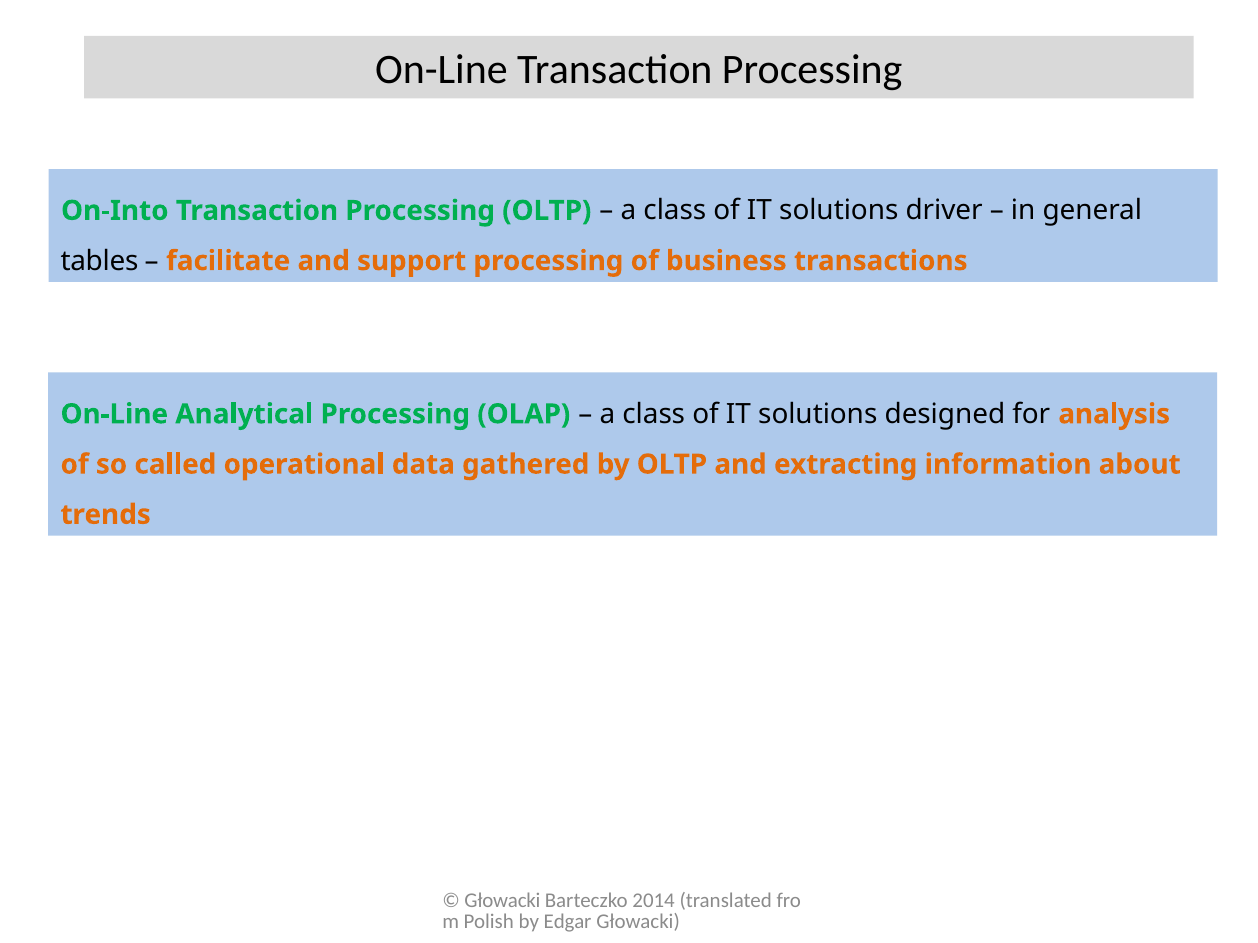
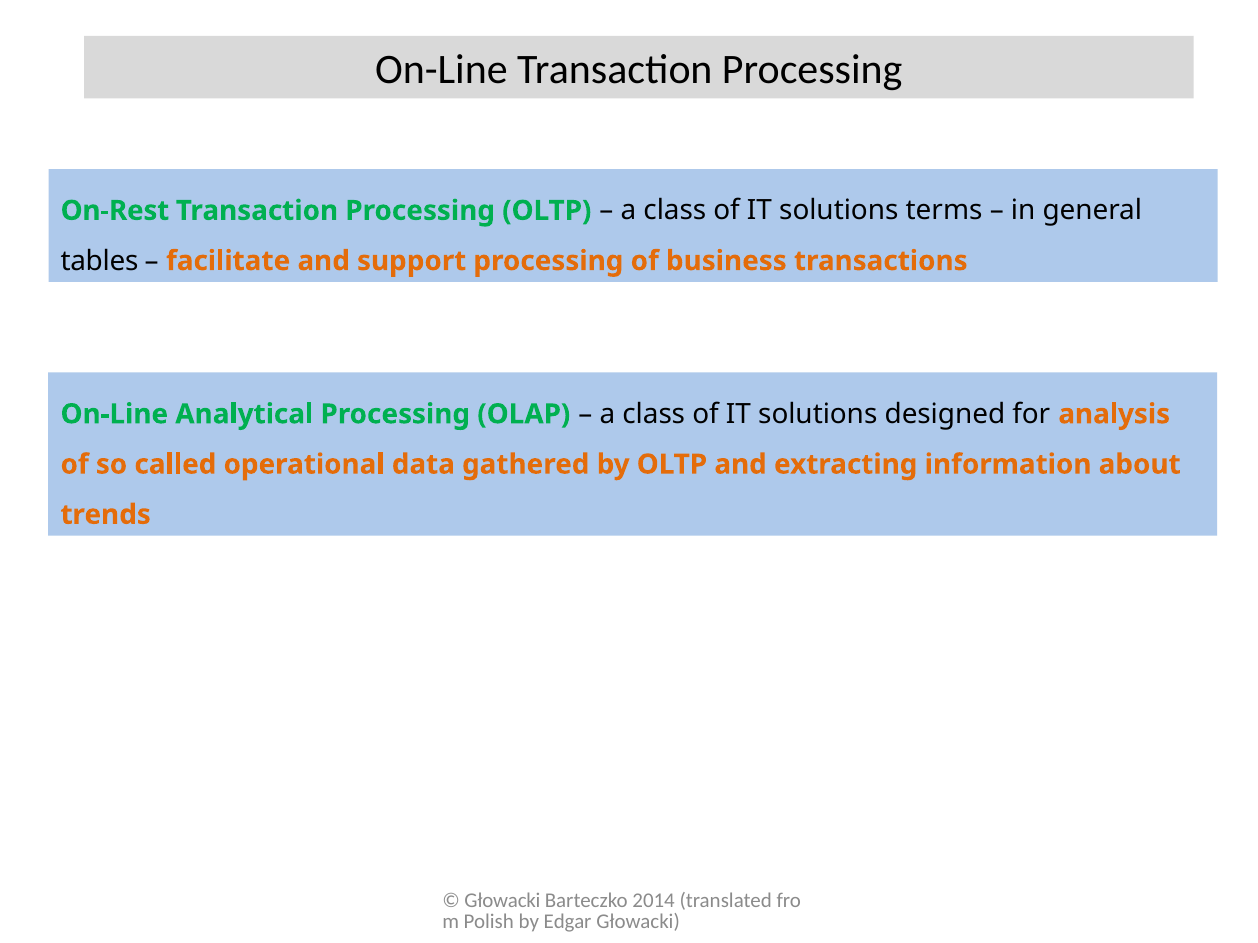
On-Into: On-Into -> On-Rest (115, 211)
driver: driver -> terms (944, 211)
